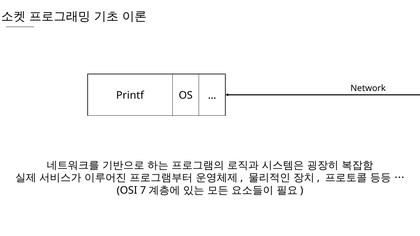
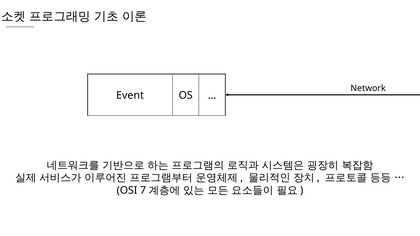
Printf: Printf -> Event (130, 96)
